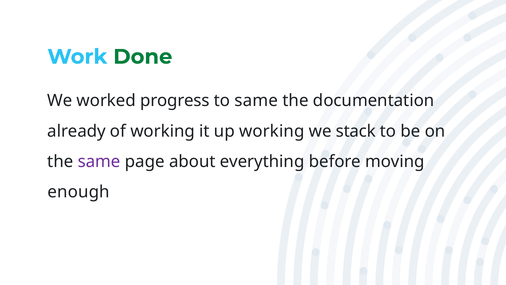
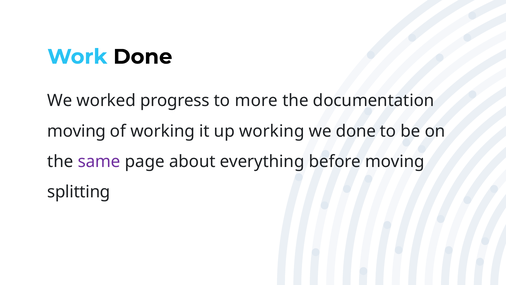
Done colour: green -> black (143, 57)
to same: same -> more (256, 101)
already: already -> moving (77, 131)
we stack: stack -> done (356, 131)
enough: enough -> splitting (79, 192)
